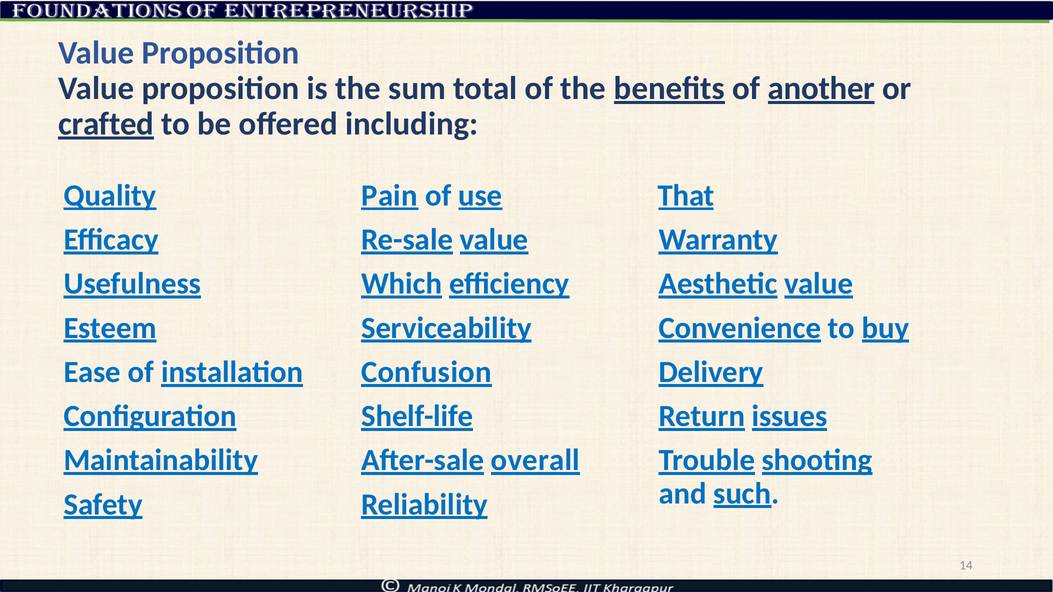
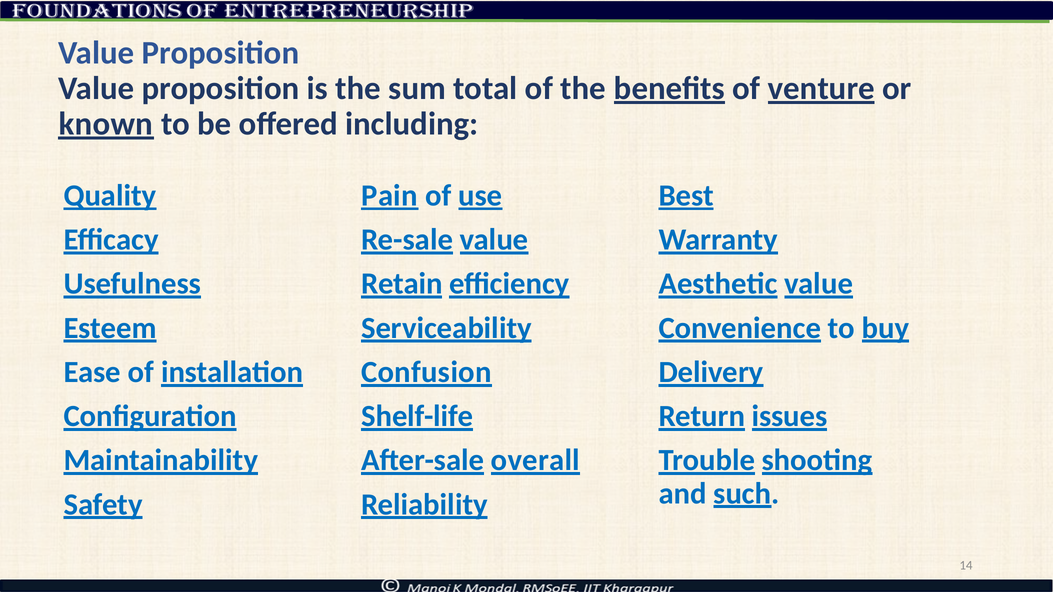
another: another -> venture (821, 89)
crafted: crafted -> known (106, 124)
That: That -> Best (686, 196)
Which: Which -> Retain (402, 284)
